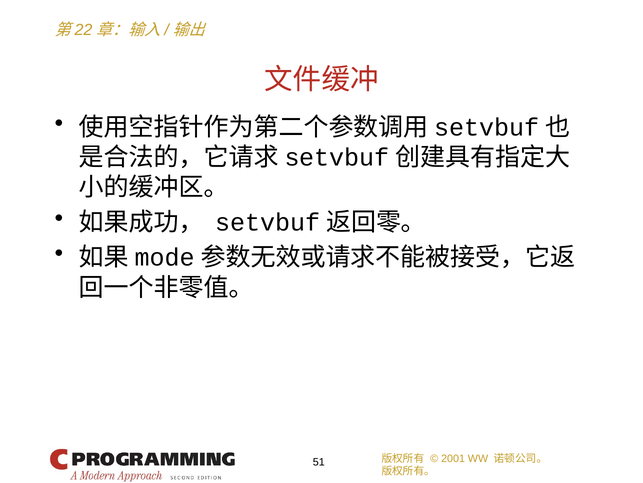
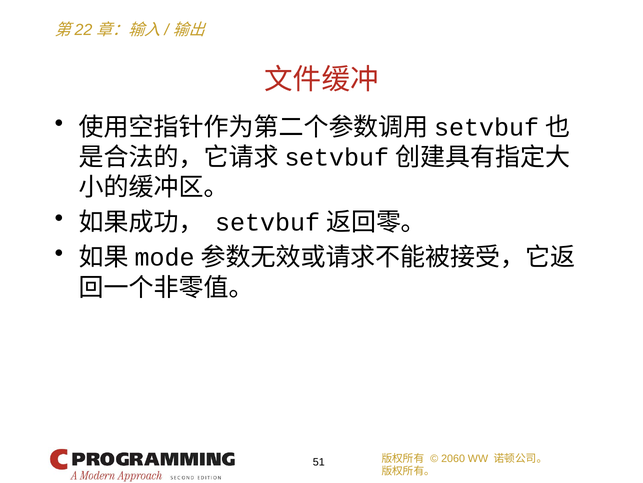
2001: 2001 -> 2060 (453, 458)
